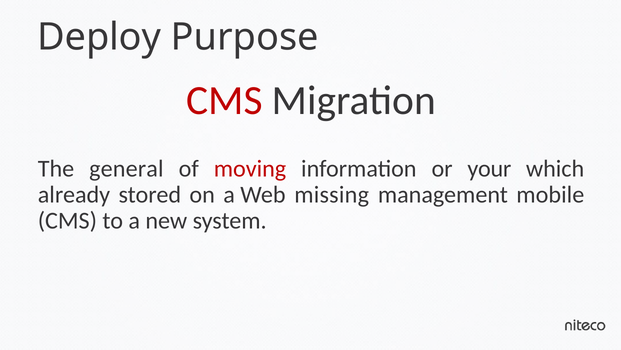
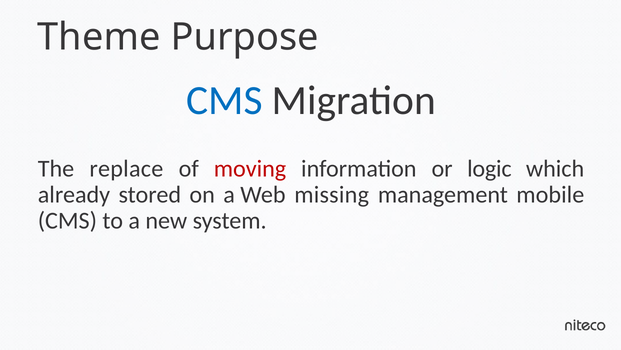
Deploy: Deploy -> Theme (99, 37)
CMS colour: red -> blue (224, 101)
general: general -> replace (126, 168)
your: your -> logic (489, 168)
